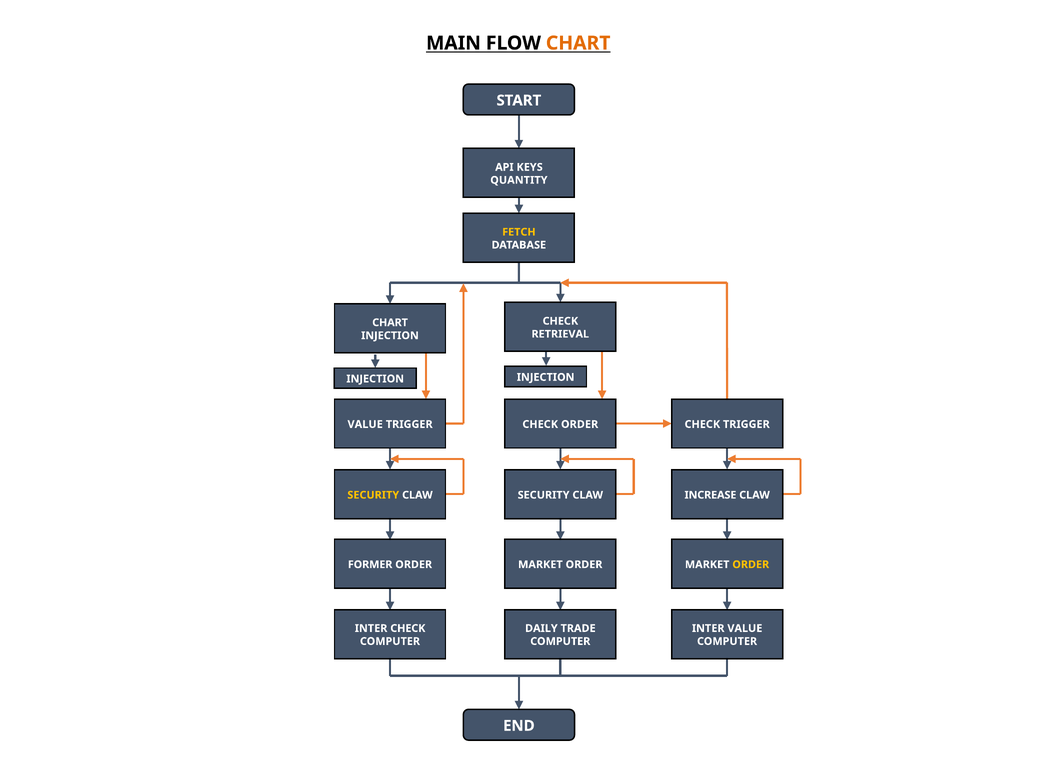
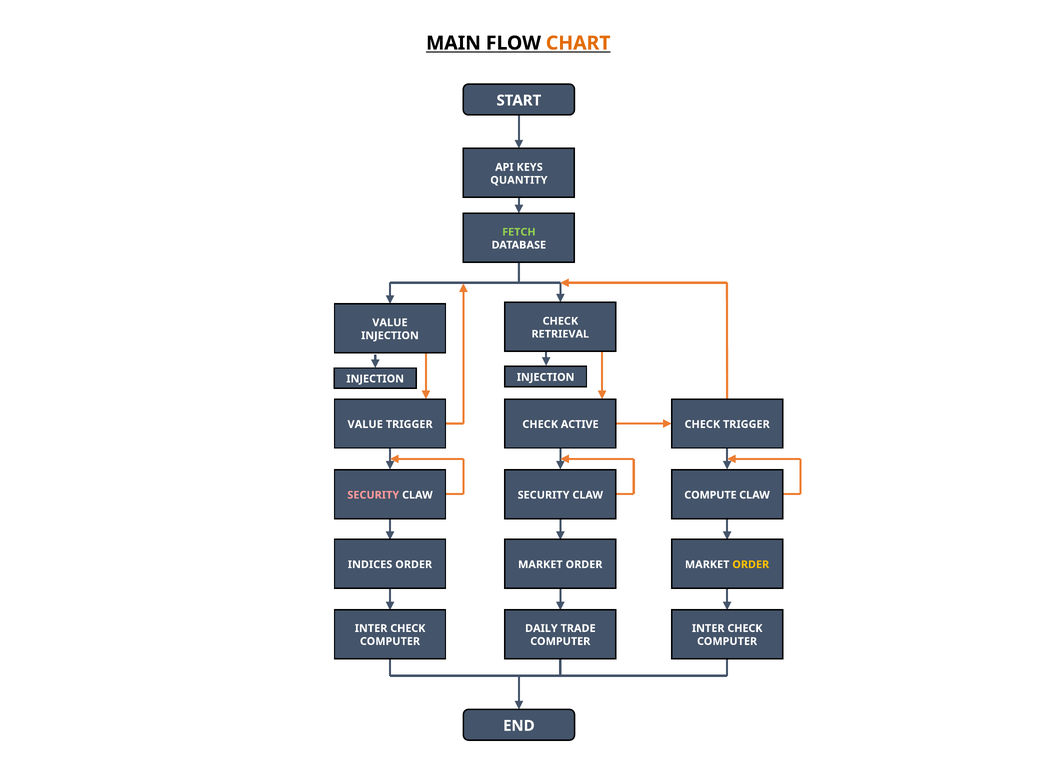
FETCH colour: yellow -> light green (519, 232)
CHART: CHART -> VALUE (390, 323)
CHECK ORDER: ORDER -> ACTIVE (580, 425)
SECURITY colour: yellow -> pink (373, 495)
INCREASE: INCREASE -> COMPUTE (710, 495)
FORMER: FORMER -> INDICES (370, 565)
VALUE: VALUE -> CHECK (745, 629)
